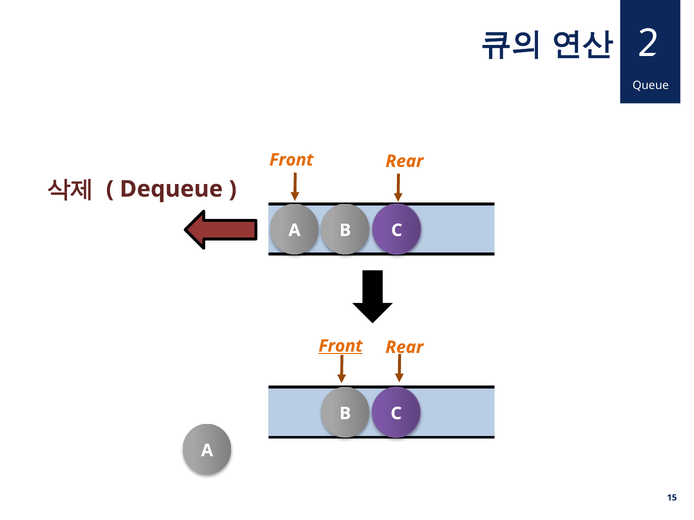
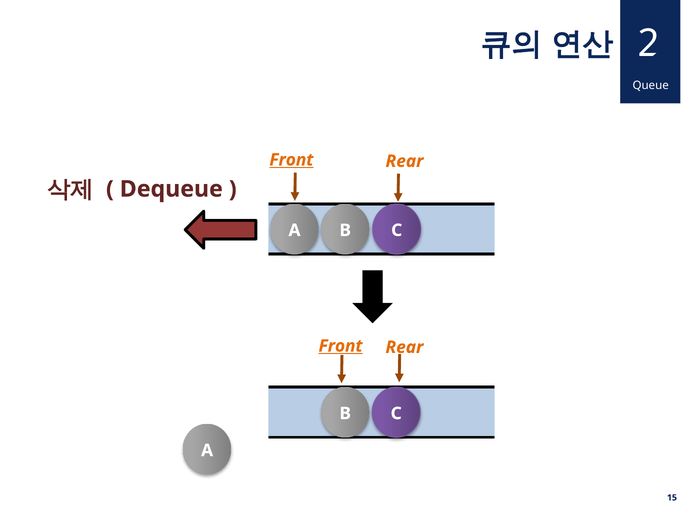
Front underline: none -> present (291, 160)
